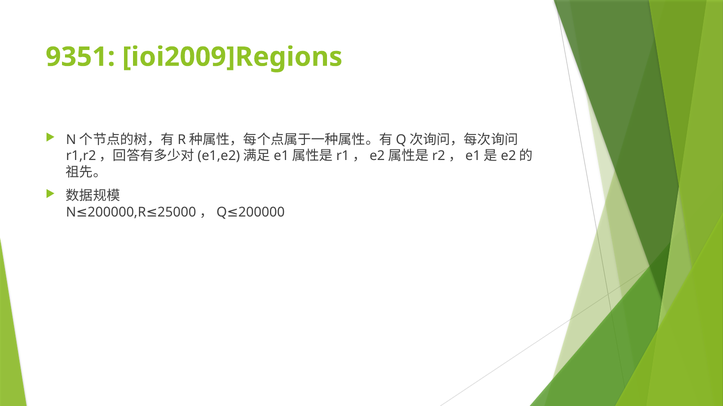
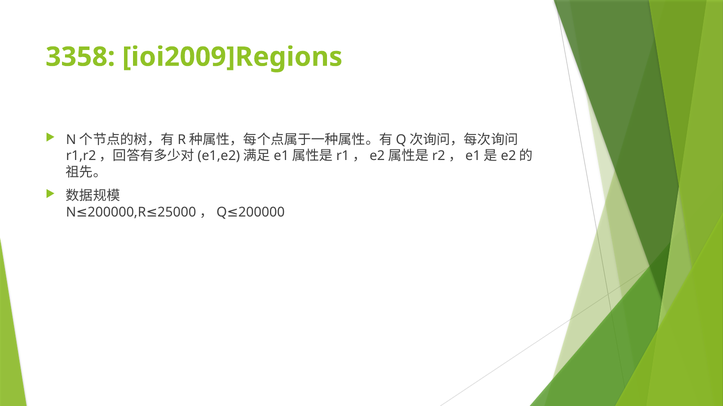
9351: 9351 -> 3358 (80, 57)
